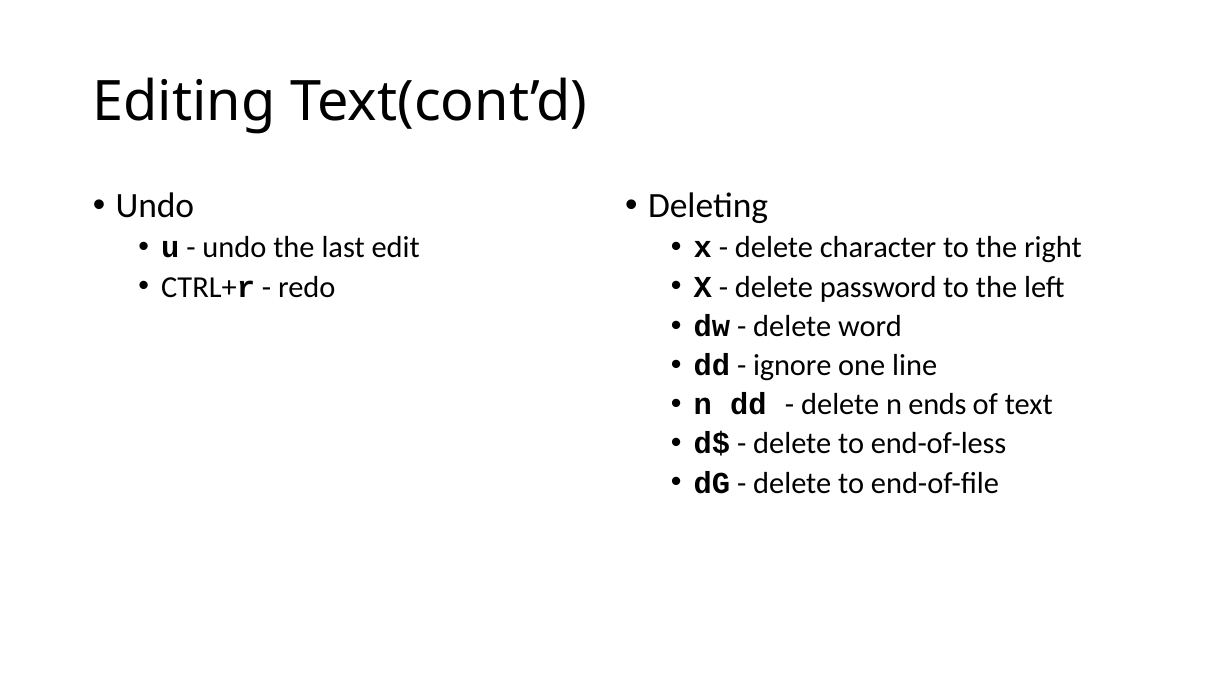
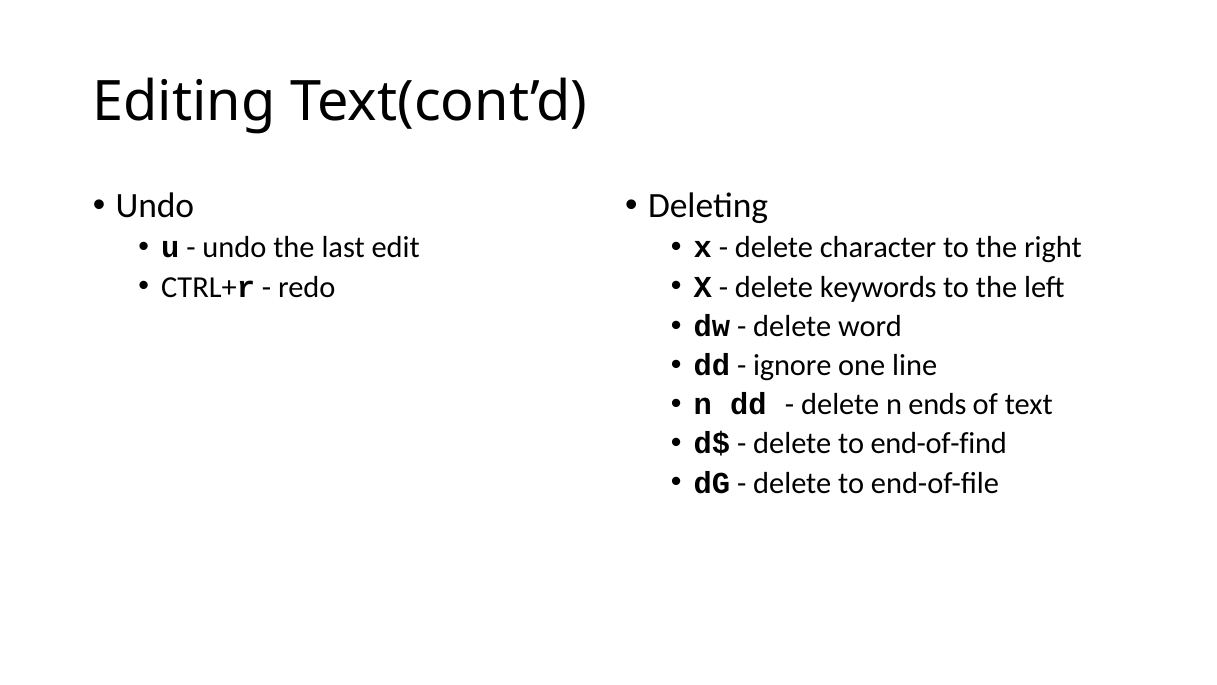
password: password -> keywords (878, 287)
end-of-less: end-of-less -> end-of-find (939, 444)
